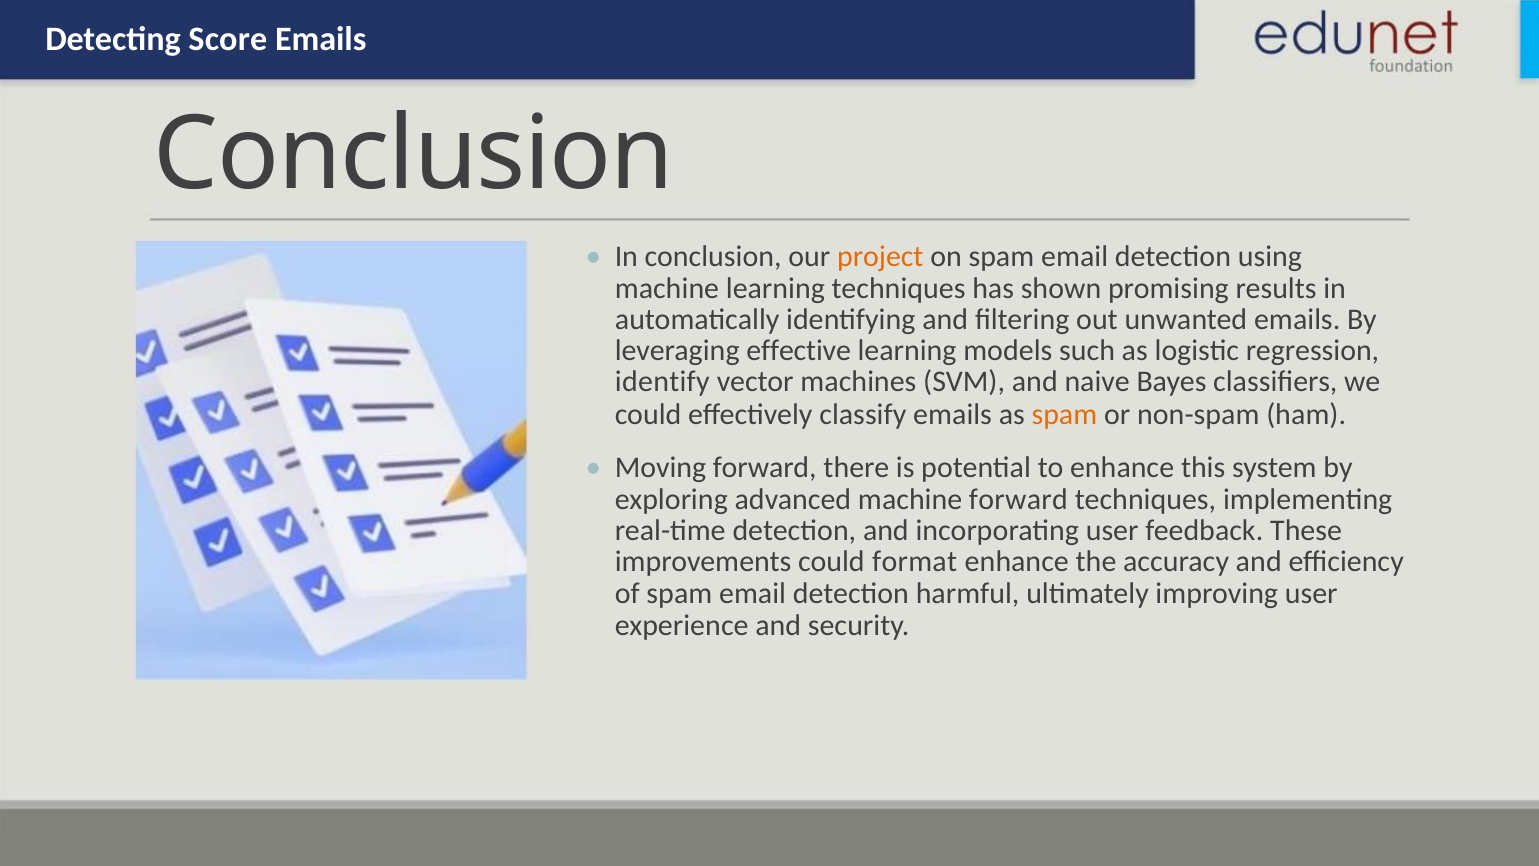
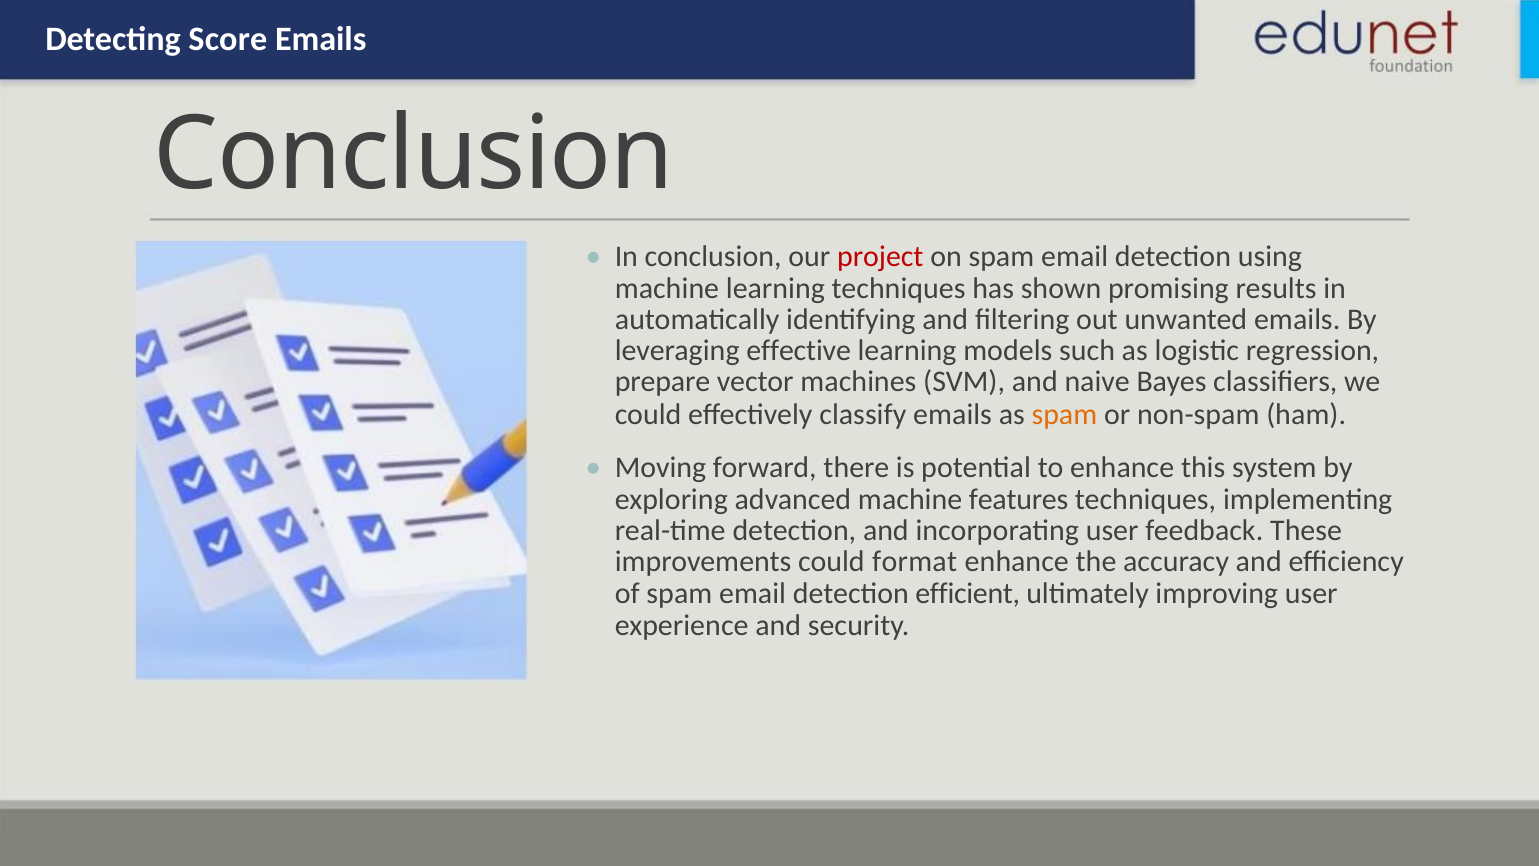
project colour: orange -> red (880, 256)
identify: identify -> prepare (663, 382)
machine forward: forward -> features (1019, 499)
harmful: harmful -> efficient (968, 593)
